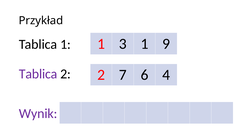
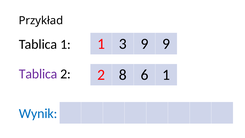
3 1: 1 -> 9 (144, 44)
7: 7 -> 8 (123, 75)
6 4: 4 -> 1 (166, 75)
Wynik colour: purple -> blue (38, 113)
